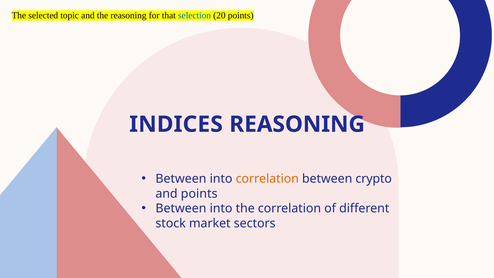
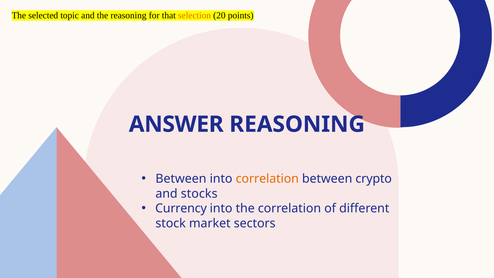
selection colour: blue -> orange (194, 15)
INDICES: INDICES -> ANSWER (176, 124)
and points: points -> stocks (199, 194)
Between: Between -> Currency (181, 208)
